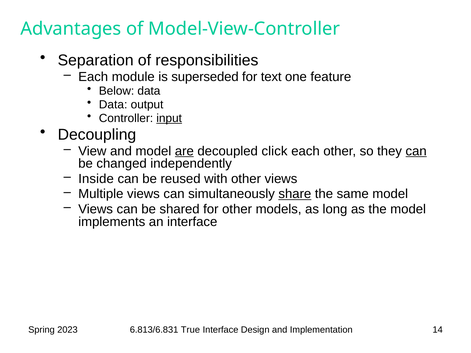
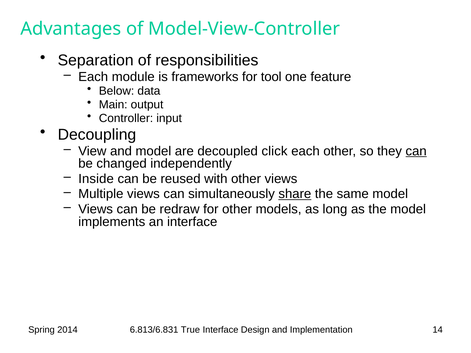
superseded: superseded -> frameworks (205, 77)
text: text -> tool (271, 77)
Data: Data -> Main (113, 105)
input underline: present -> none (169, 119)
are underline: present -> none (184, 151)
shared: shared -> redraw (180, 209)
2023: 2023 -> 2014 (67, 330)
